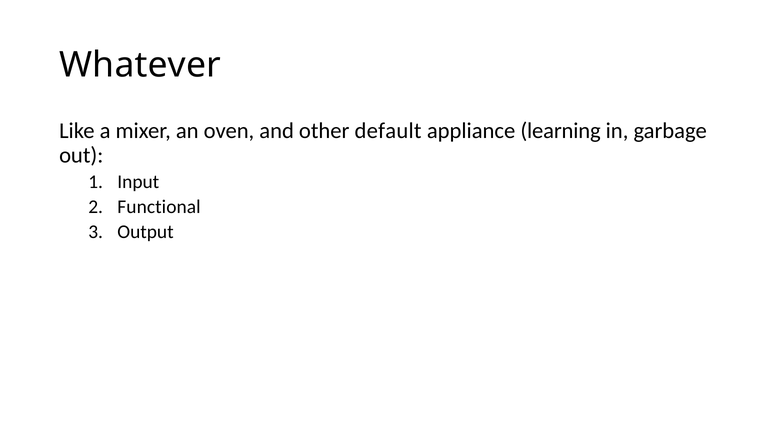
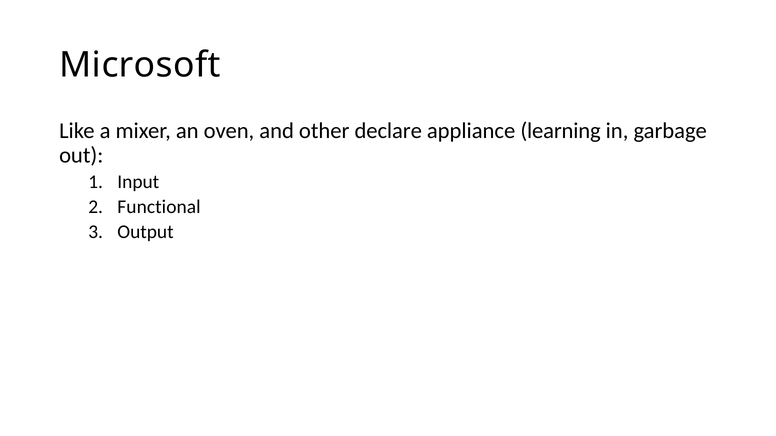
Whatever: Whatever -> Microsoft (140, 65)
default: default -> declare (388, 131)
